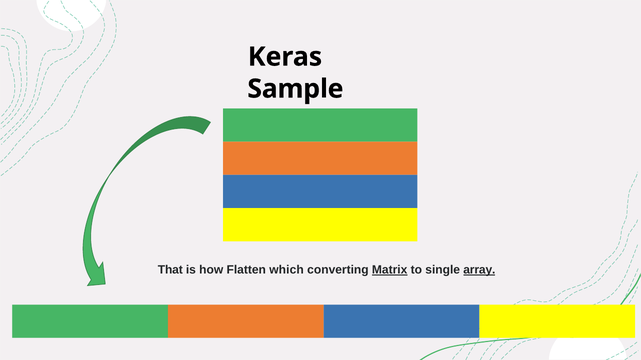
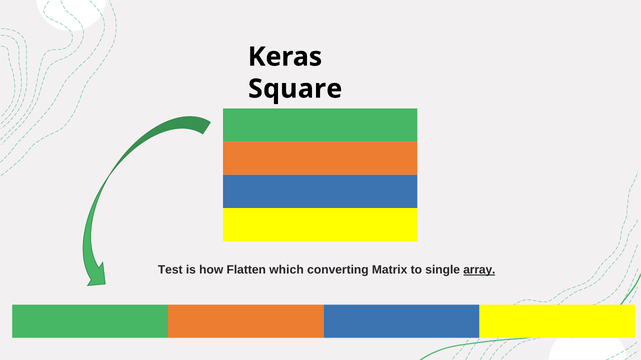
Sample: Sample -> Square (295, 89)
That: That -> Test (170, 270)
Matrix underline: present -> none (390, 270)
